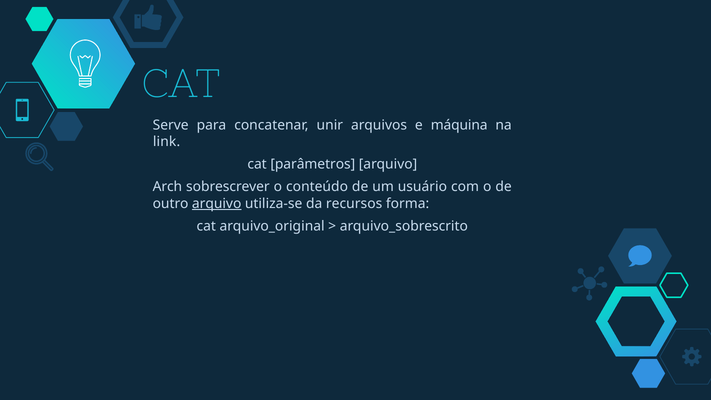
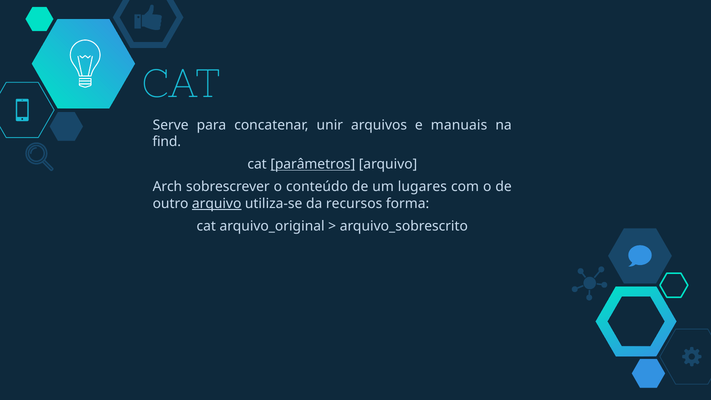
máquina: máquina -> manuais (459, 125)
link: link -> find (167, 142)
parâmetros underline: none -> present (313, 164)
usuário: usuário -> lugares (422, 187)
